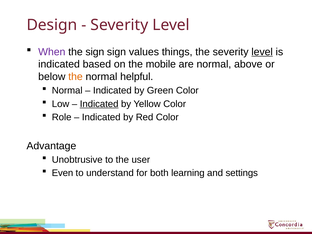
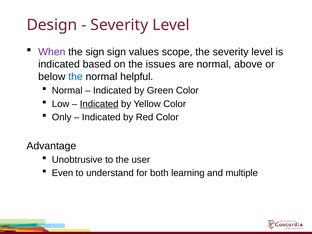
things: things -> scope (177, 52)
level underline: present -> none (262, 52)
mobile: mobile -> issues (161, 64)
the colour: orange -> blue (75, 77)
Role: Role -> Only (62, 117)
settings: settings -> multiple (242, 173)
